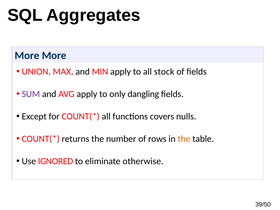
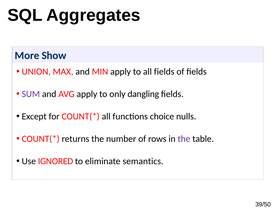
More More: More -> Show (54, 56)
all stock: stock -> fields (164, 72)
covers: covers -> choice (162, 116)
the colour: orange -> purple (184, 139)
otherwise: otherwise -> semantics (143, 161)
